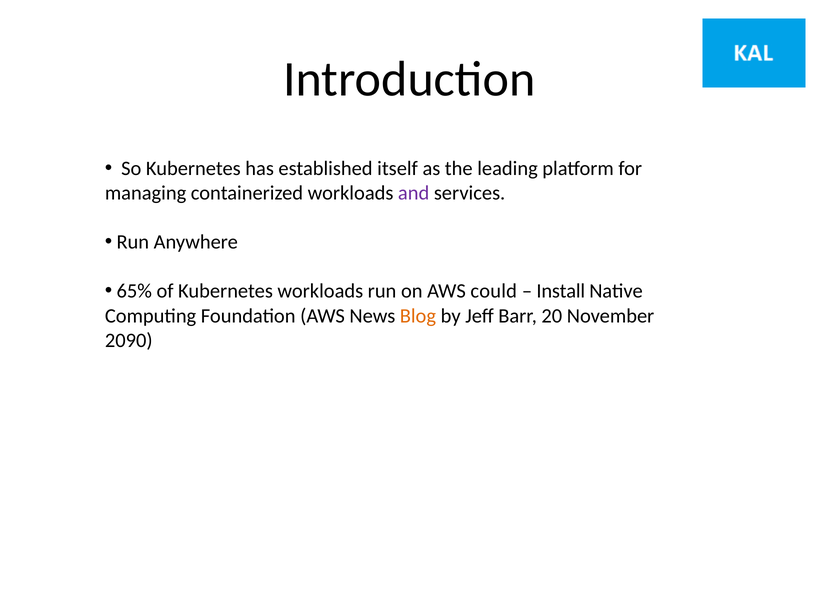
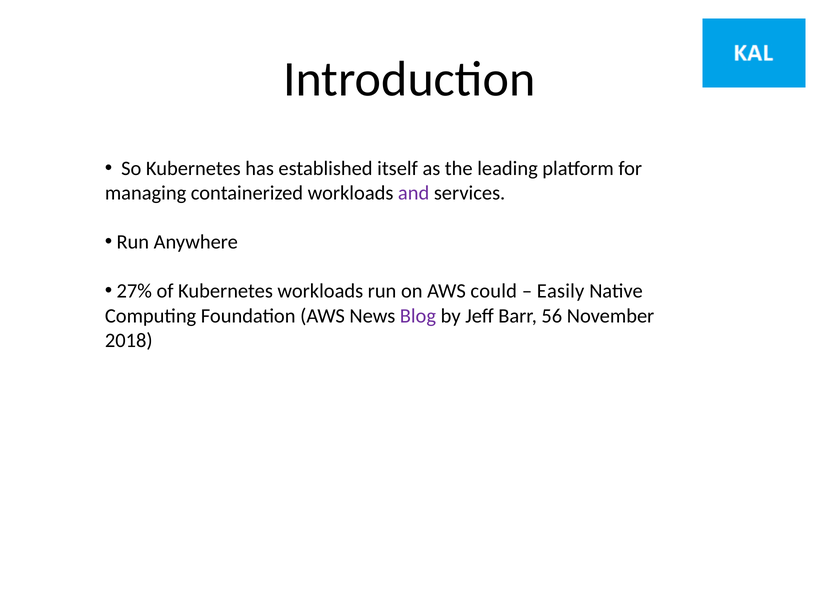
65%: 65% -> 27% (134, 291)
Install: Install -> Easily (561, 291)
Blog colour: orange -> purple (418, 316)
20: 20 -> 56 (552, 316)
2090: 2090 -> 2018 (129, 340)
